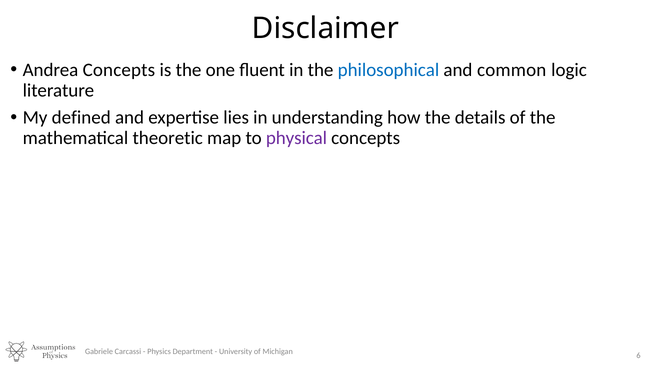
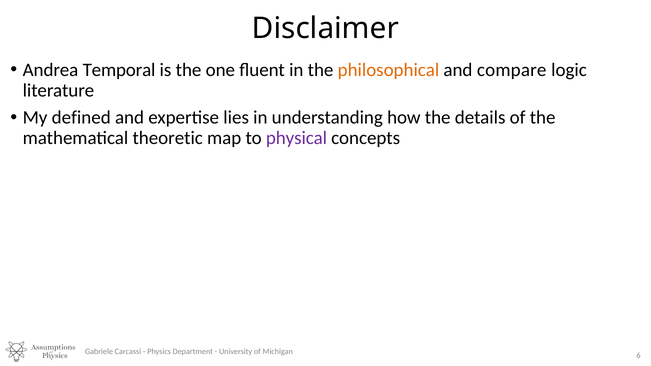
Andrea Concepts: Concepts -> Temporal (119, 70)
philosophical colour: blue -> orange (388, 70)
common: common -> compare (512, 70)
